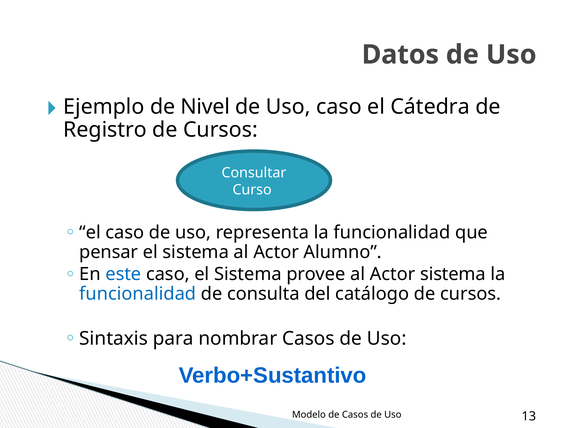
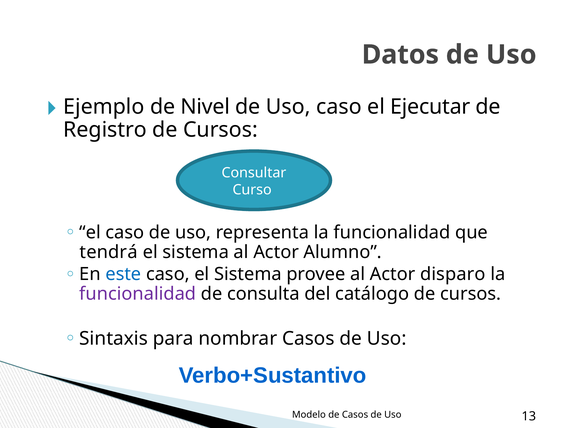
Cátedra: Cátedra -> Ejecutar (430, 107)
pensar: pensar -> tendrá (109, 252)
Actor sistema: sistema -> disparo (453, 274)
funcionalidad colour: blue -> purple (138, 294)
